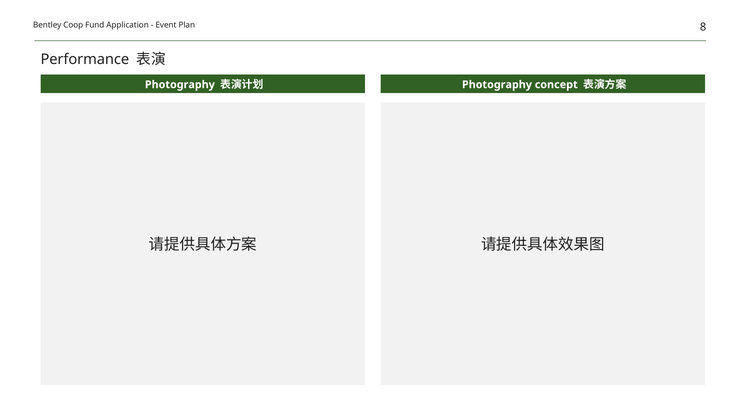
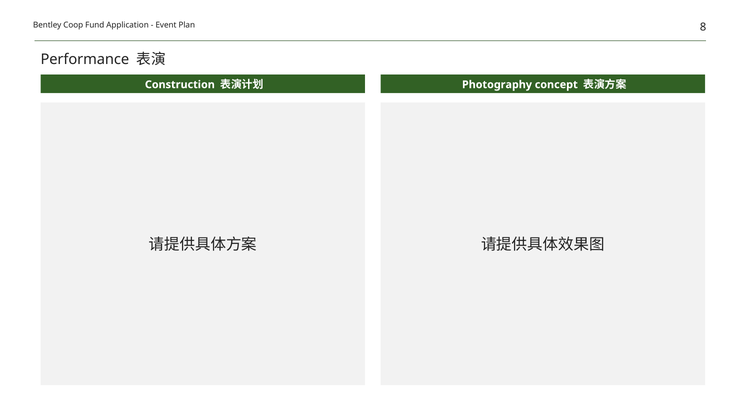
Photography: Photography -> Construction (180, 85)
